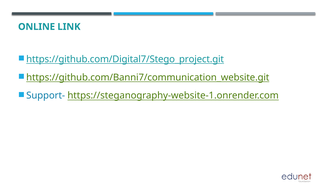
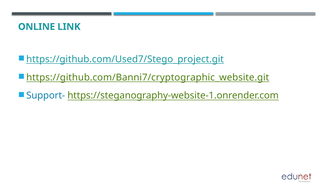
https://github.com/Digital7/Stego_project.git: https://github.com/Digital7/Stego_project.git -> https://github.com/Used7/Stego_project.git (125, 59)
https://github.com/Banni7/communication_website.git: https://github.com/Banni7/communication_website.git -> https://github.com/Banni7/cryptographic_website.git (148, 77)
